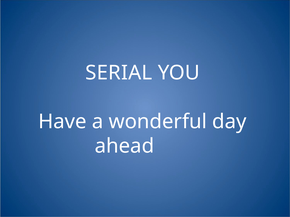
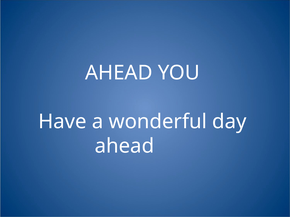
SERIAL: SERIAL -> AHEAD (119, 73)
